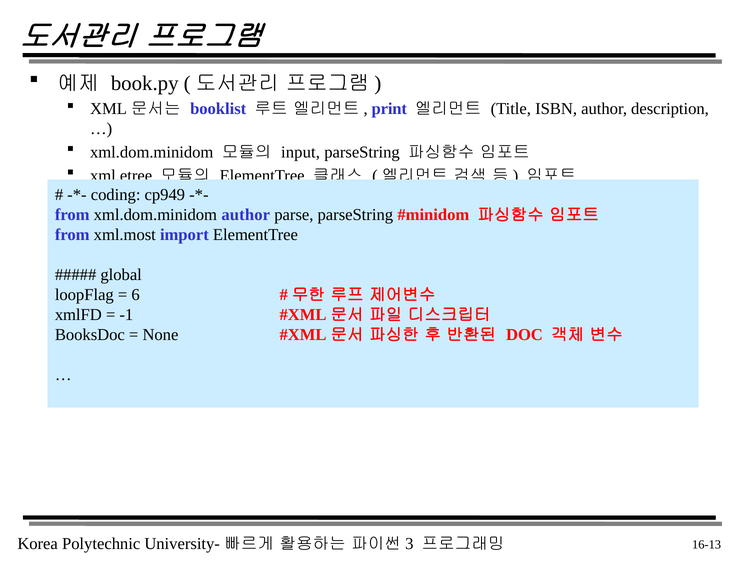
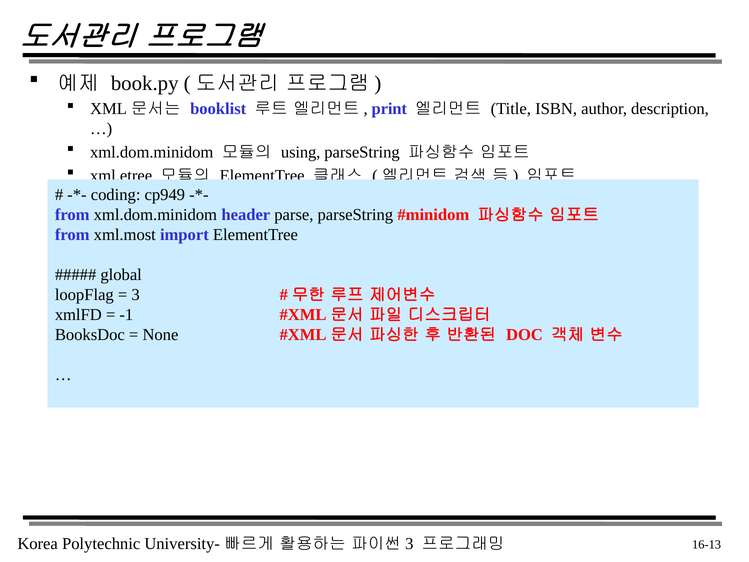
input: input -> using (301, 152)
xml.dom.minidom author: author -> header (246, 215)
6: 6 -> 3 (136, 295)
